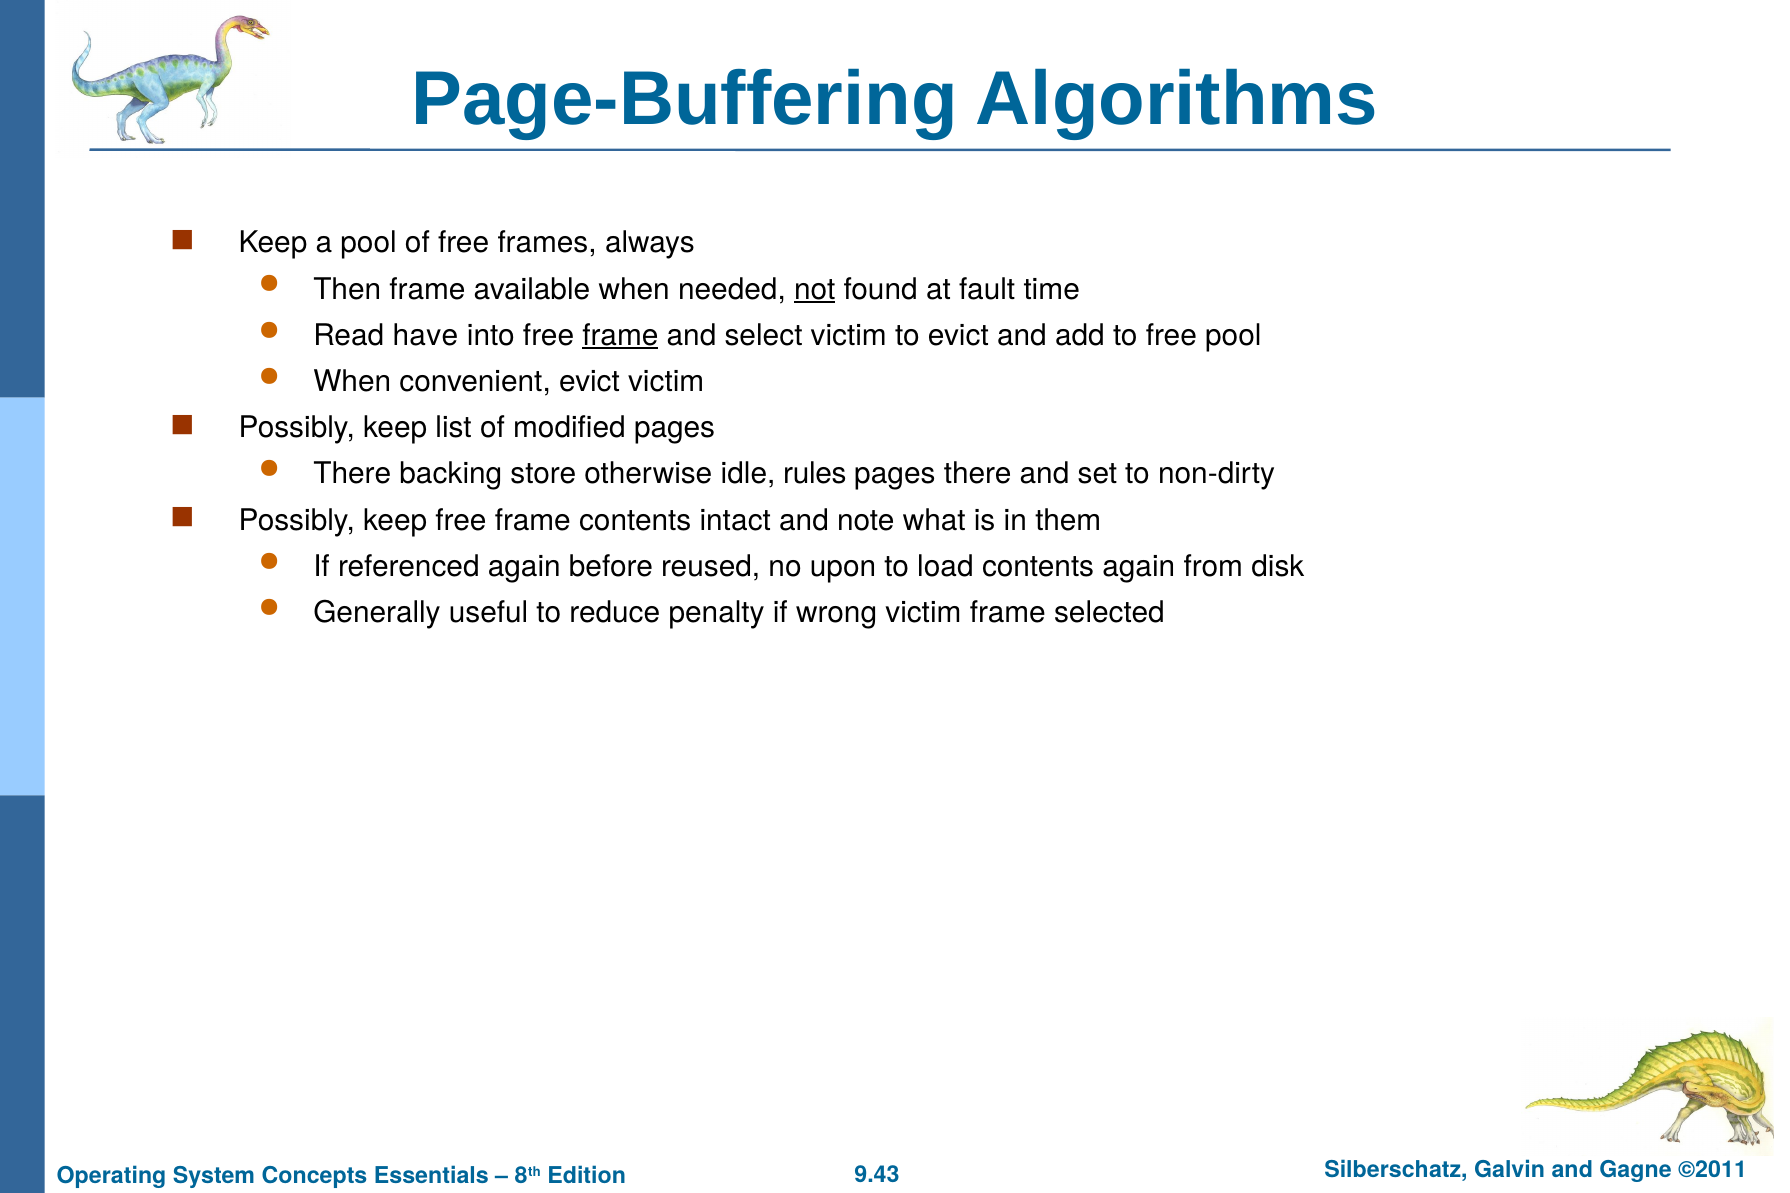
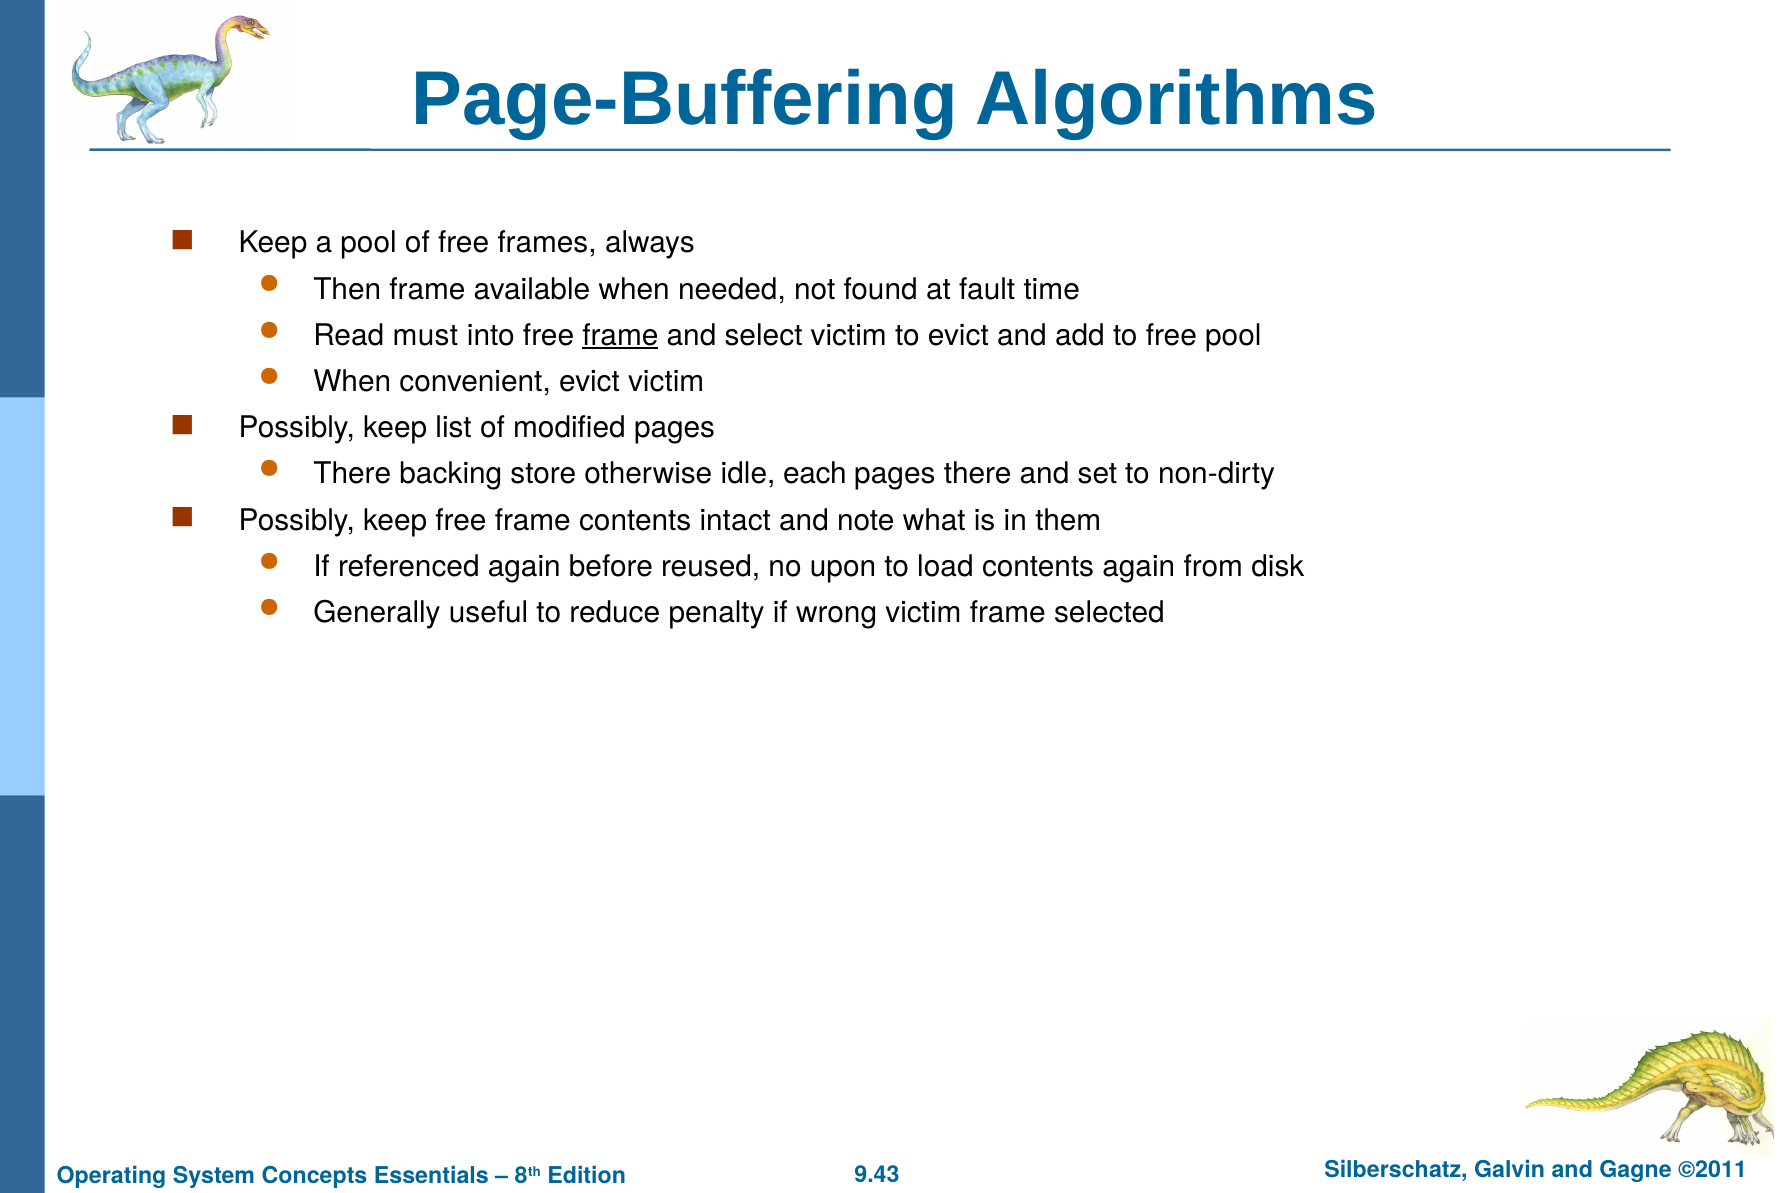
not underline: present -> none (815, 289)
have: have -> must (425, 336)
rules: rules -> each (815, 474)
